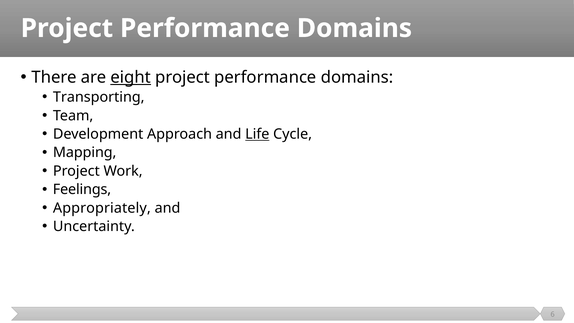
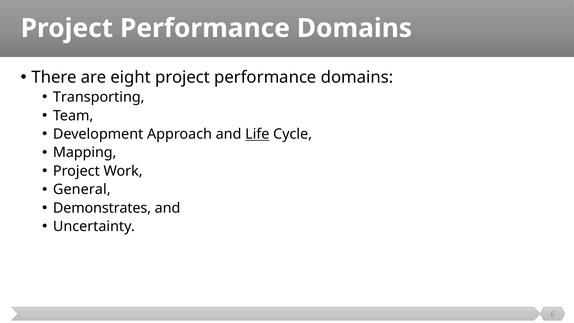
eight underline: present -> none (131, 77)
Feelings: Feelings -> General (82, 189)
Appropriately: Appropriately -> Demonstrates (102, 208)
